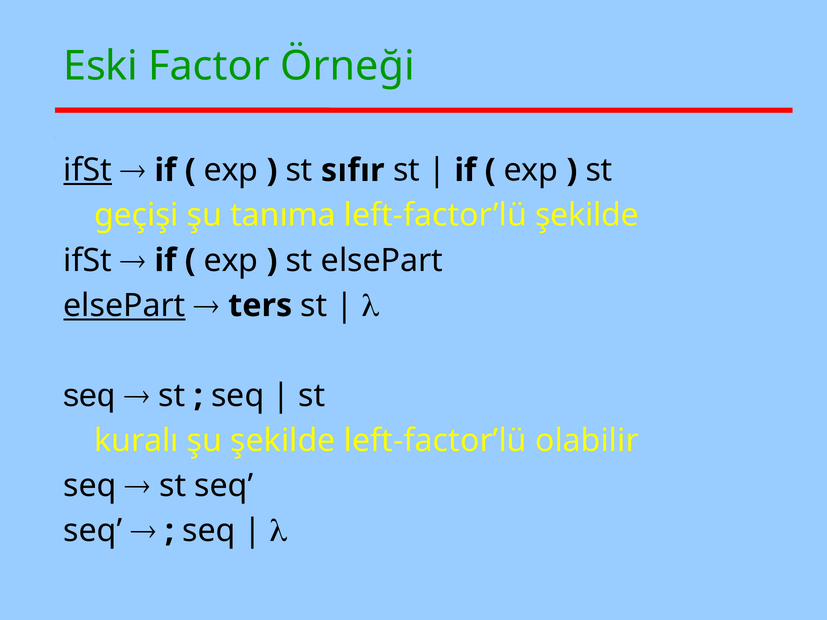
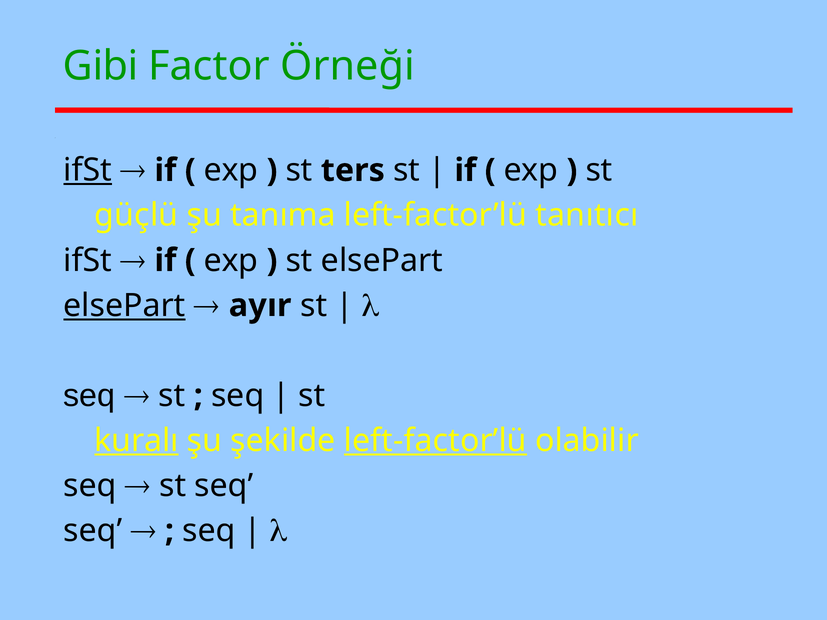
Eski: Eski -> Gibi (101, 66)
sıfır: sıfır -> ters (353, 170)
geçişi: geçişi -> güçlü (136, 215)
left-factor’lü şekilde: şekilde -> tanıtıcı (587, 215)
ters: ters -> ayır (260, 306)
kuralı underline: none -> present (137, 441)
left-factor’lü underline: none -> present (435, 441)
